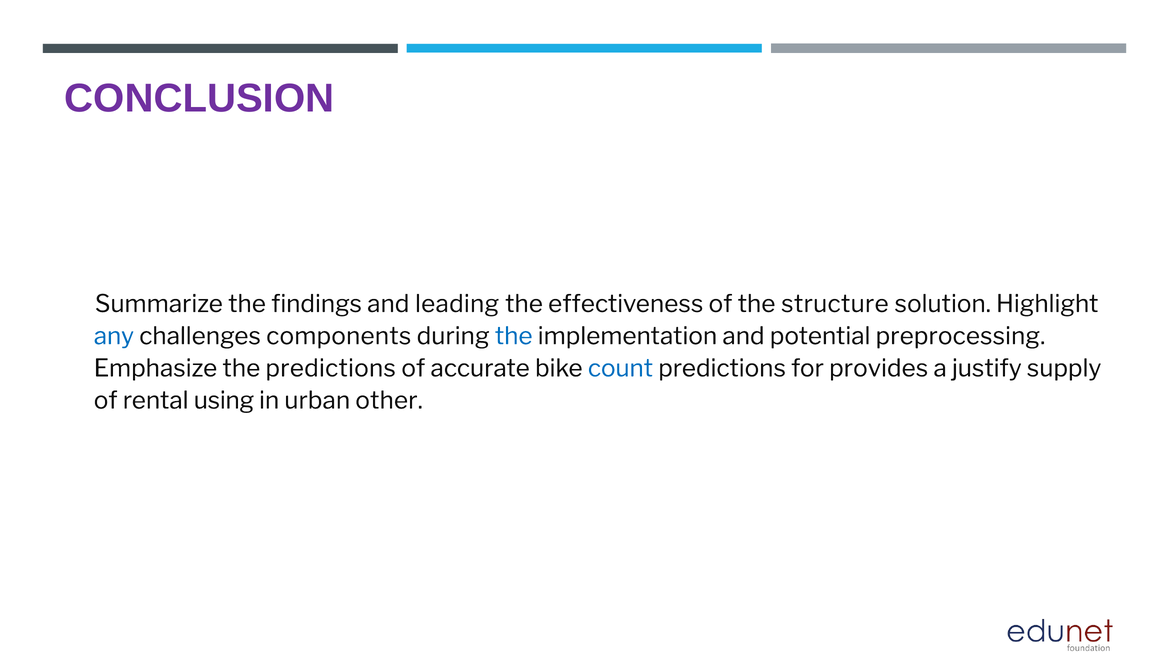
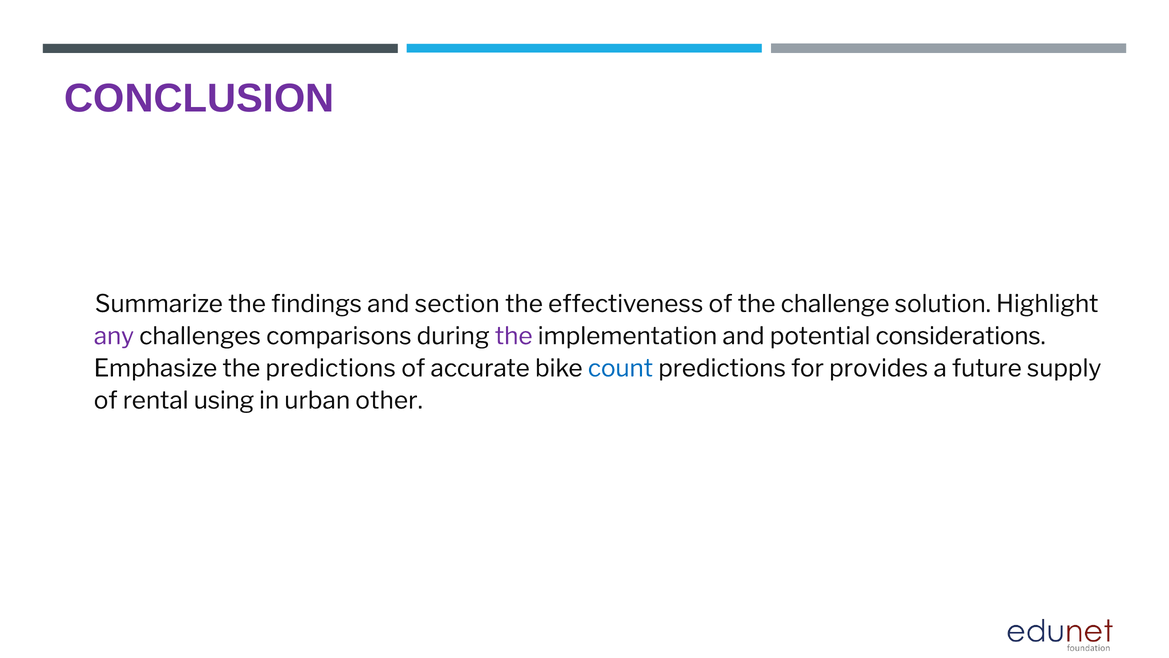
leading: leading -> section (457, 304)
structure: structure -> challenge (835, 304)
any colour: blue -> purple (114, 336)
components: components -> comparisons (339, 336)
the colour: blue -> purple (514, 336)
preprocessing: preprocessing -> considerations (961, 336)
justify: justify -> future (987, 368)
